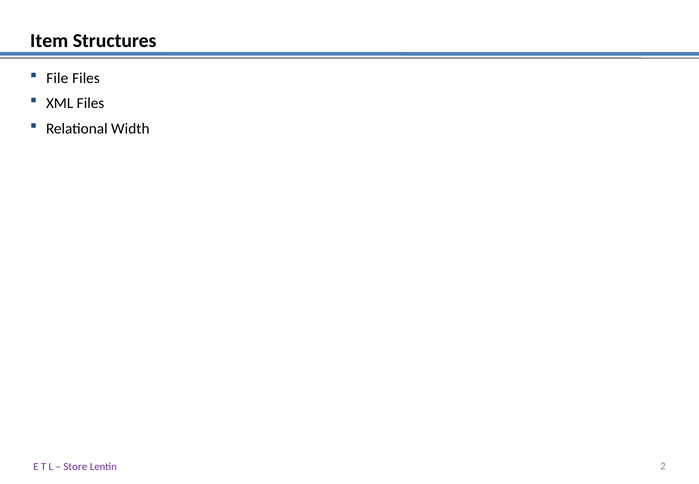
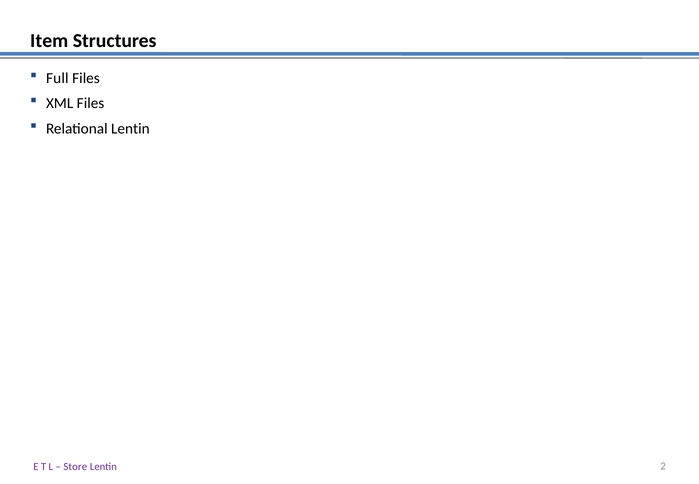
File: File -> Full (57, 78)
Relational Width: Width -> Lentin (130, 129)
